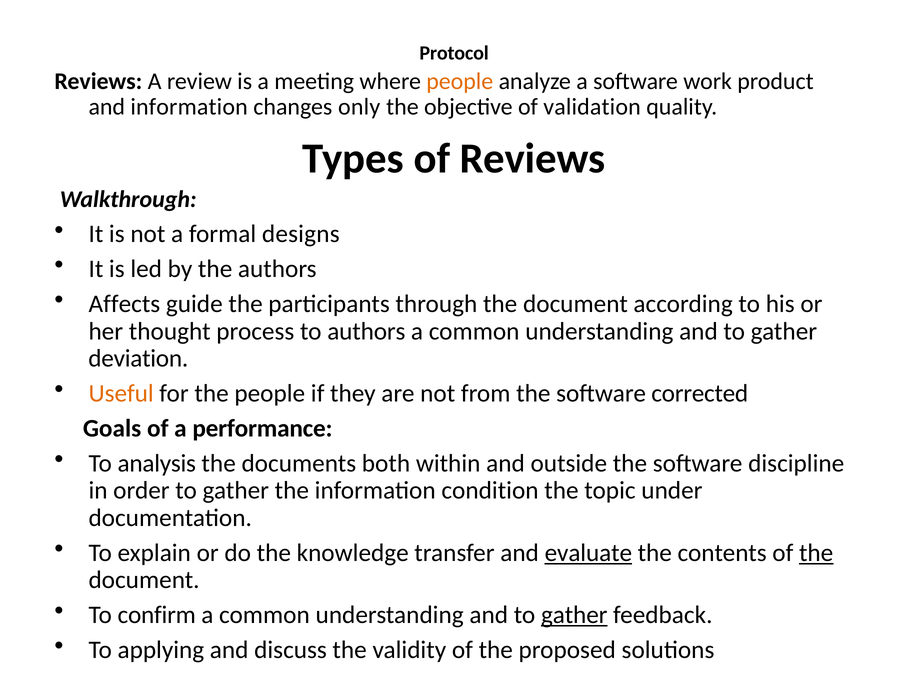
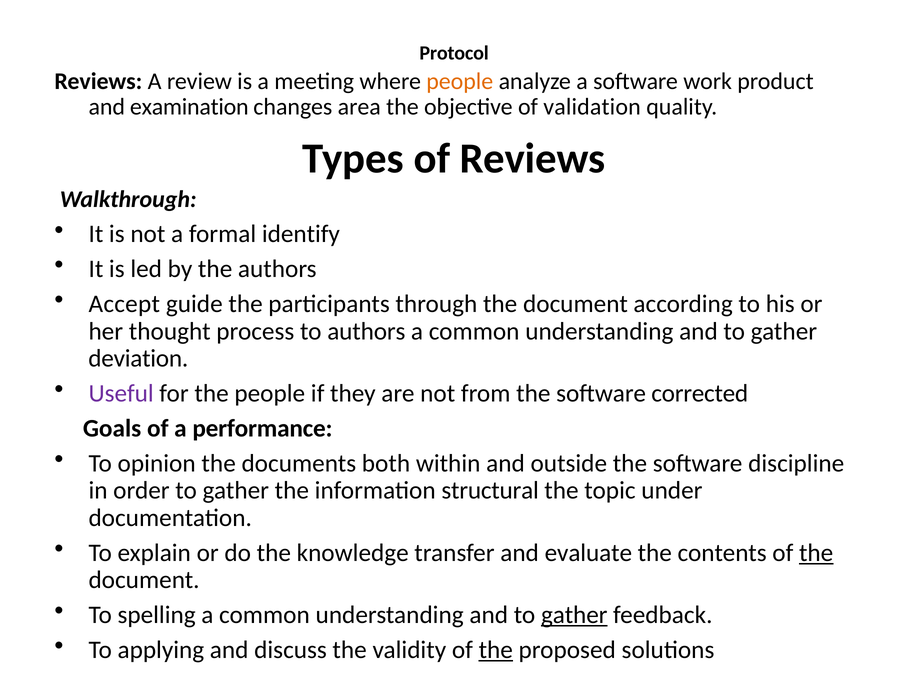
and information: information -> examination (189, 107)
only: only -> area (359, 107)
designs: designs -> identify (301, 234)
Affects: Affects -> Accept (124, 304)
Useful colour: orange -> purple (121, 393)
analysis: analysis -> opinion (157, 463)
condition: condition -> structural (490, 491)
evaluate underline: present -> none (588, 553)
confirm: confirm -> spelling (157, 615)
the underline: none -> present (496, 650)
